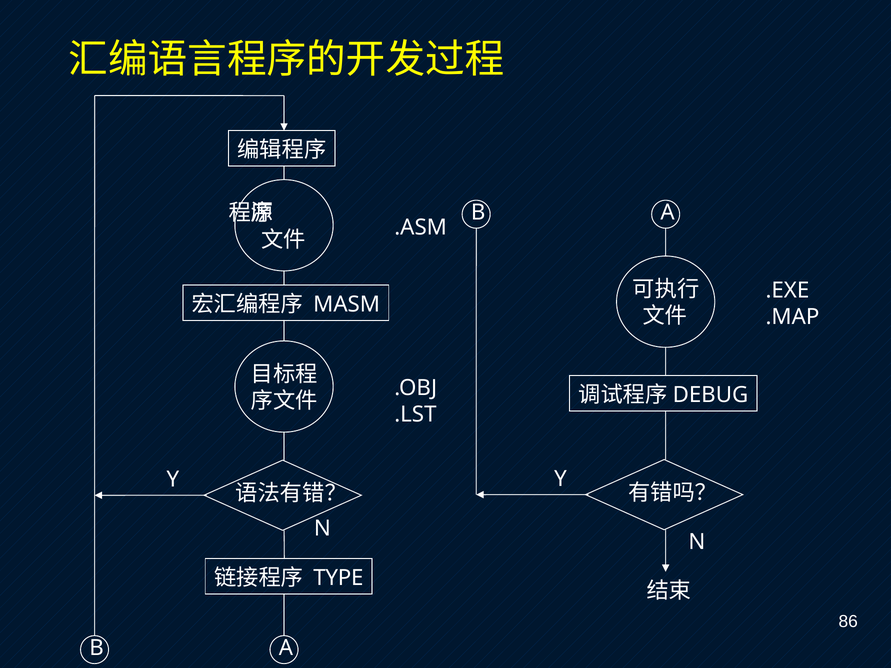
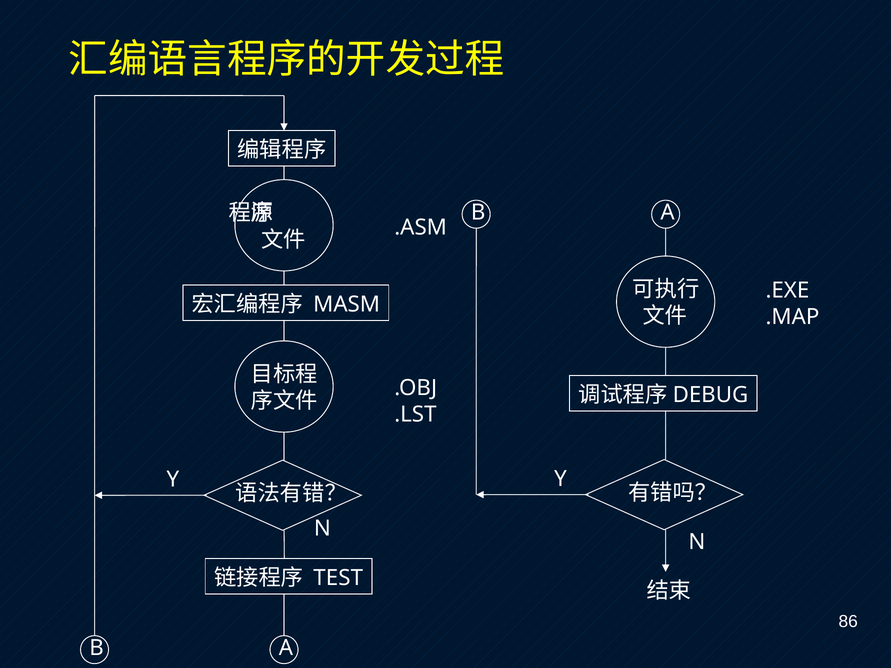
TYPE: TYPE -> TEST (338, 578)
